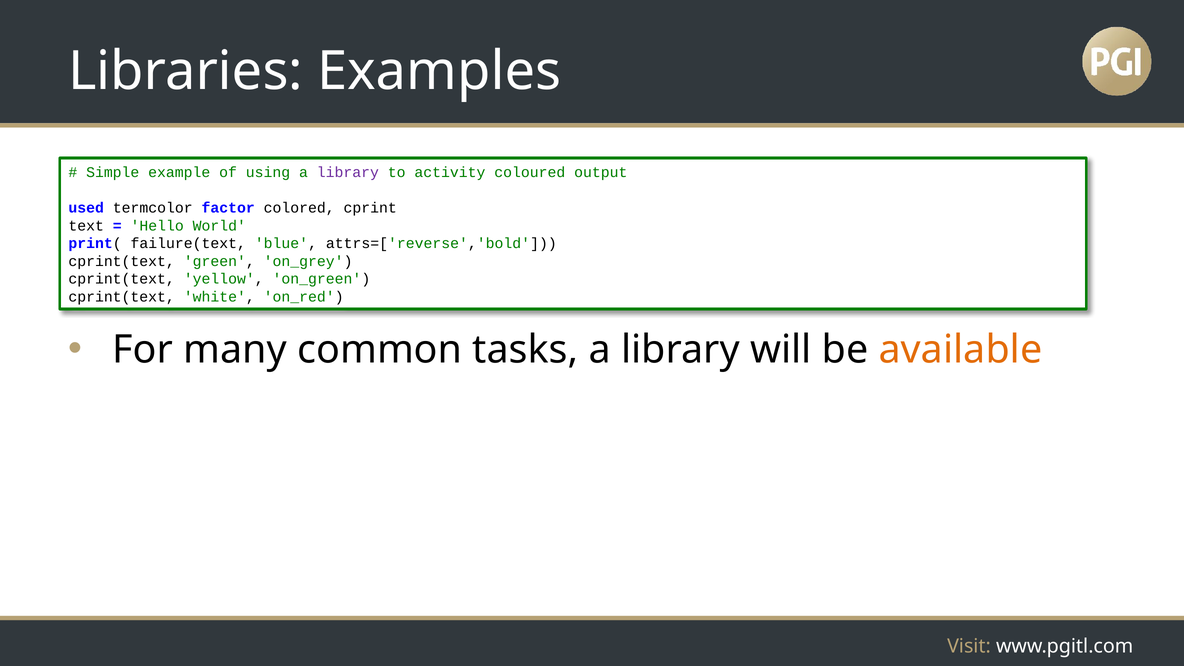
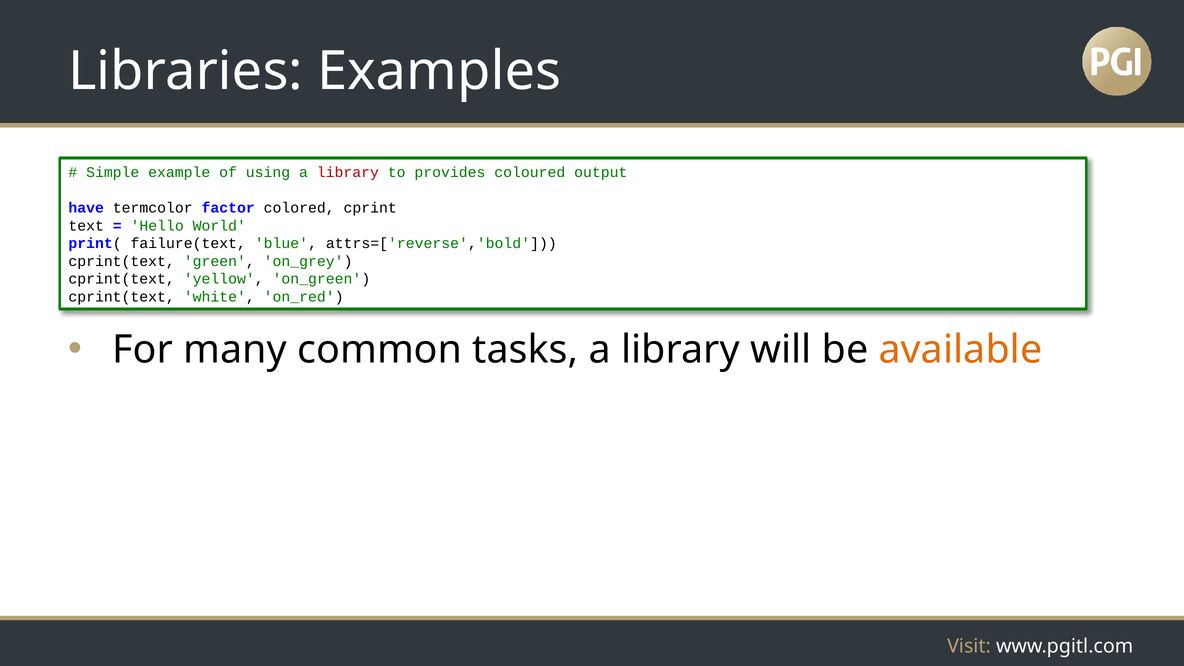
library colour: purple -> red (348, 172)
activity: activity -> provides (450, 172)
used: used -> have (86, 208)
